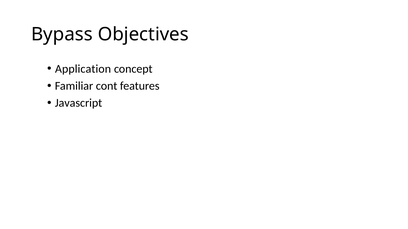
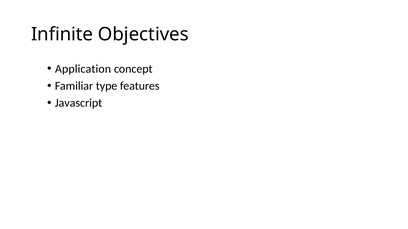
Bypass: Bypass -> Infinite (62, 34)
cont: cont -> type (107, 86)
